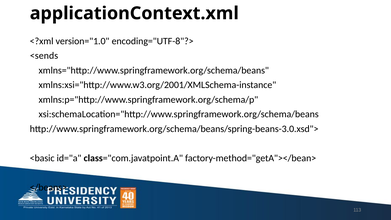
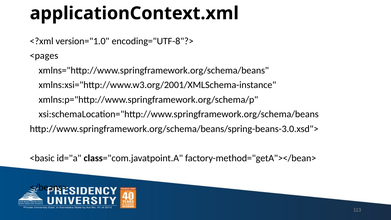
<sends: <sends -> <pages (44, 56)
